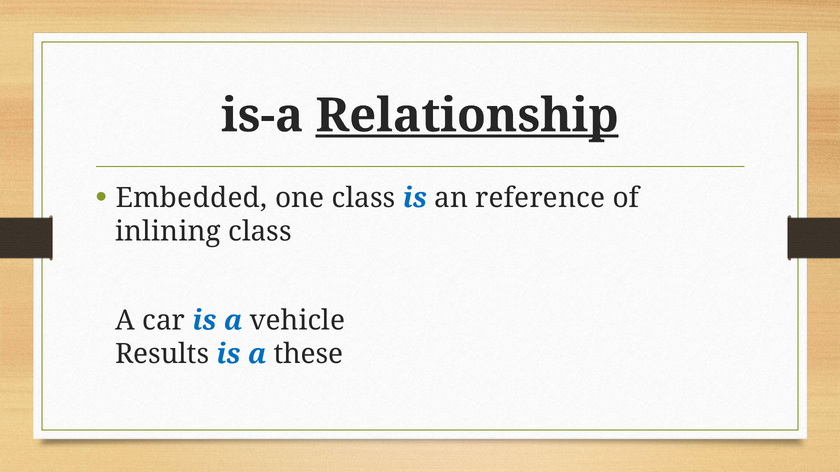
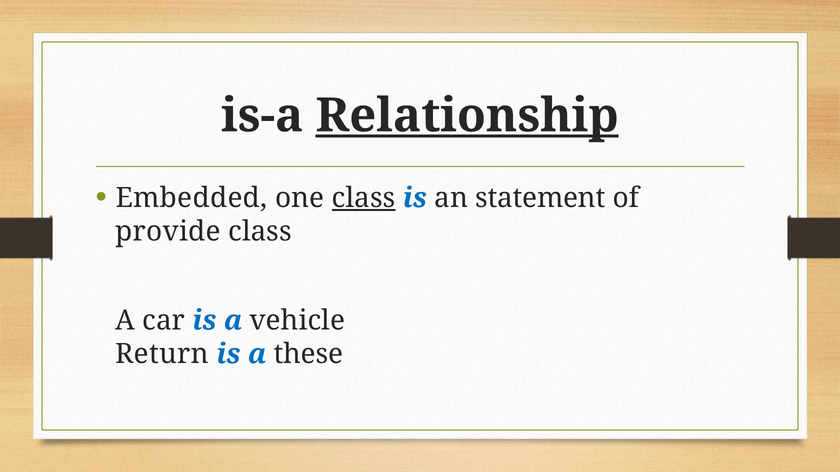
class underline: none -> present (364, 198)
reference: reference -> statement (540, 198)
inlining: inlining -> provide (168, 232)
Results: Results -> Return (162, 354)
